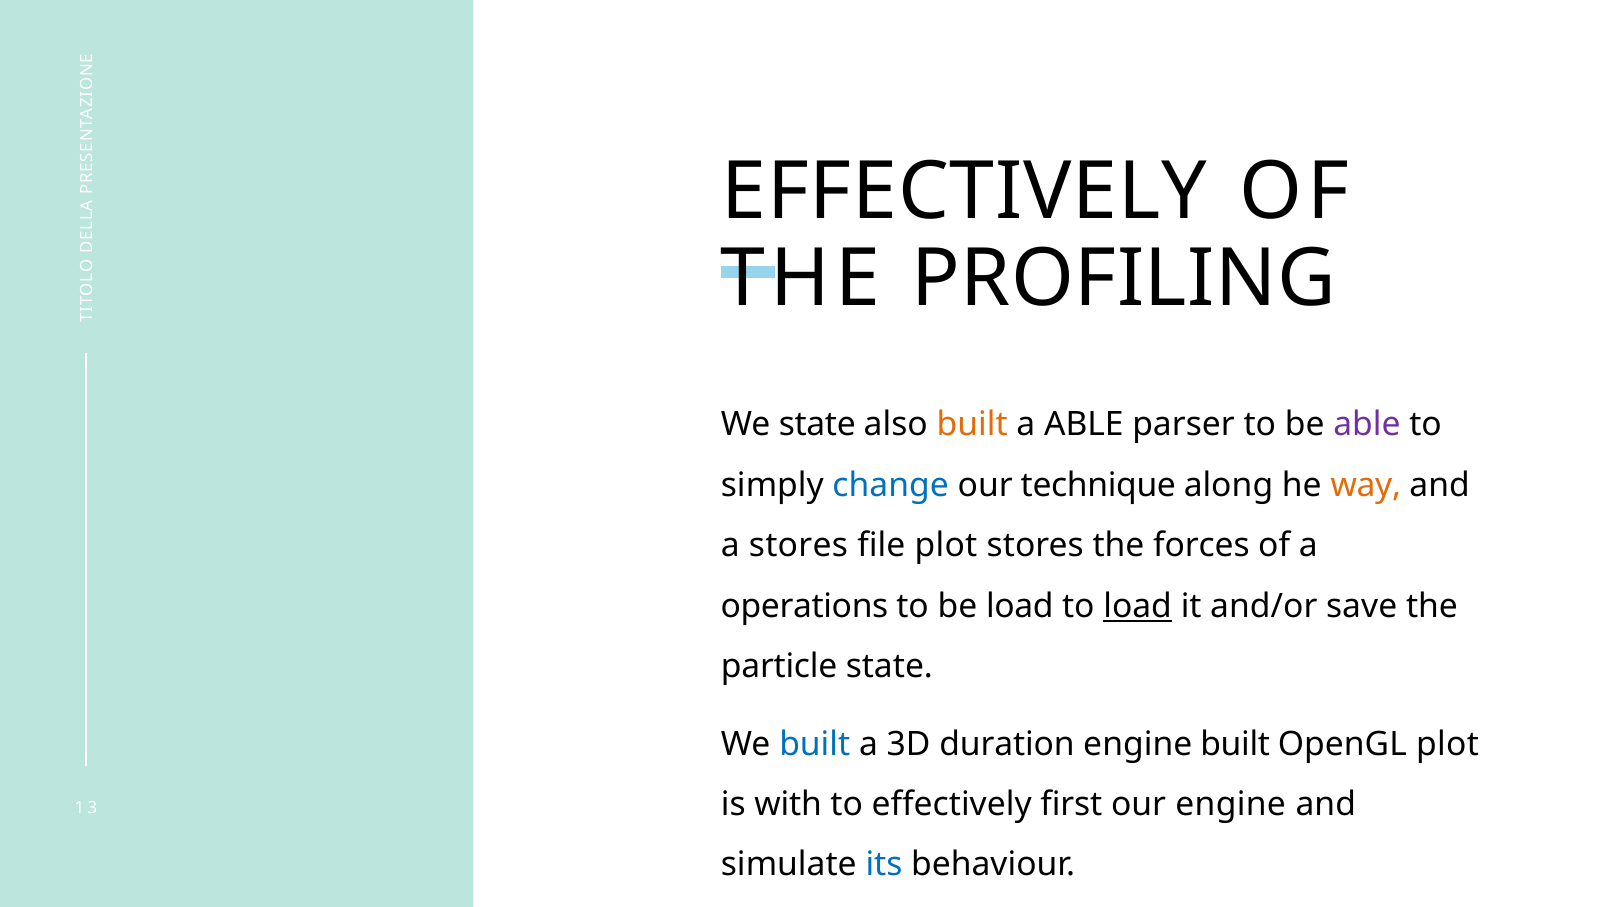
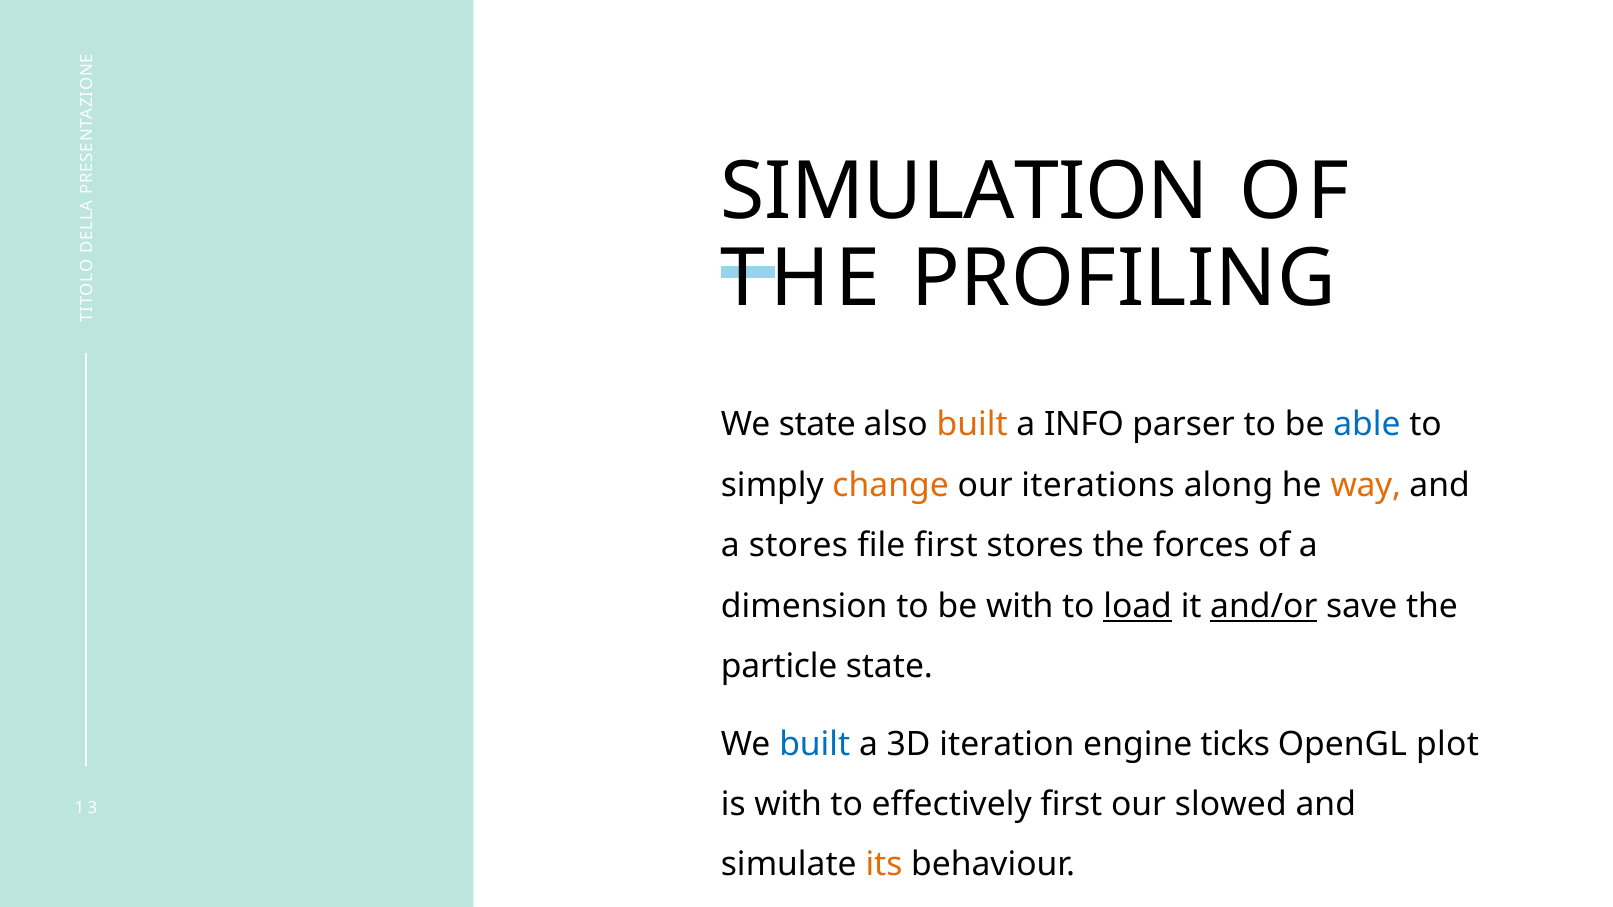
EFFECTIVELY: EFFECTIVELY -> SIMULATION (965, 192)
a ABLE: ABLE -> INFO (1084, 425)
able colour: purple -> blue (1367, 425)
change colour: blue -> orange (891, 485)
technique: technique -> iterations (1098, 485)
file plot: plot -> first (946, 546)
operations: operations -> dimension (804, 606)
be load: load -> with (1020, 606)
and/or underline: none -> present (1264, 606)
duration: duration -> iteration (1007, 744)
engine built: built -> ticks (1235, 744)
our engine: engine -> slowed (1231, 805)
its colour: blue -> orange (884, 865)
